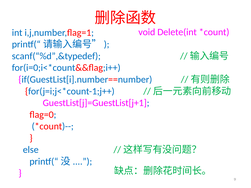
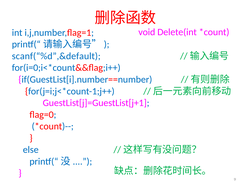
scanf(“%d”,&typedef: scanf(“%d”,&typedef -> scanf(“%d”,&default (56, 56)
